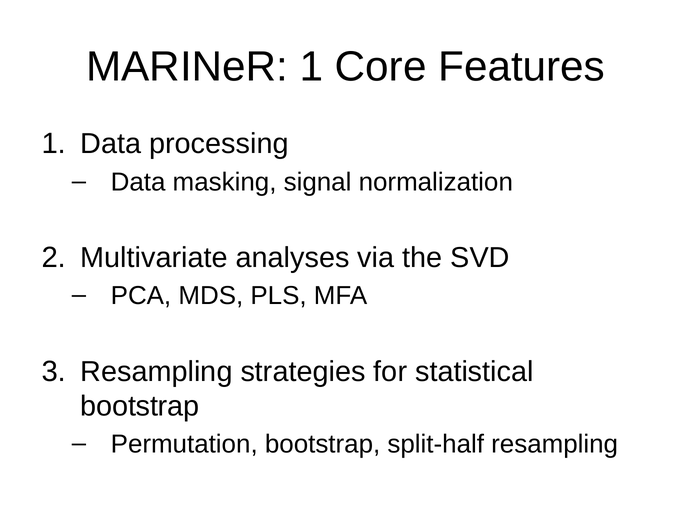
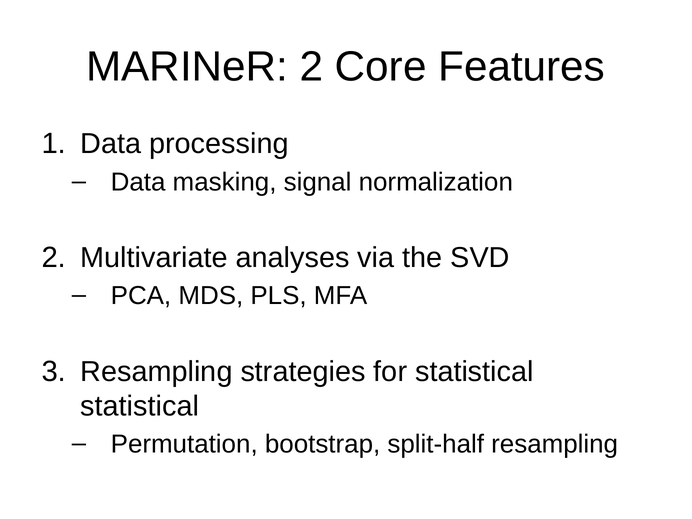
MARINeR 1: 1 -> 2 (311, 67)
bootstrap: bootstrap -> statistical (140, 406)
